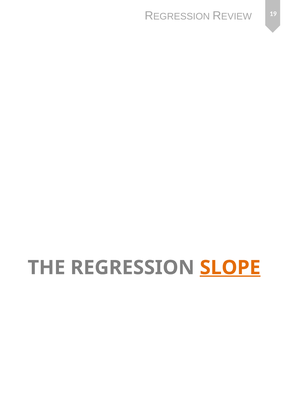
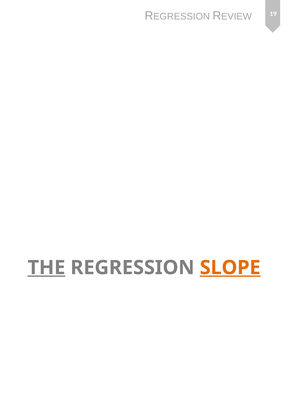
THE underline: none -> present (46, 268)
